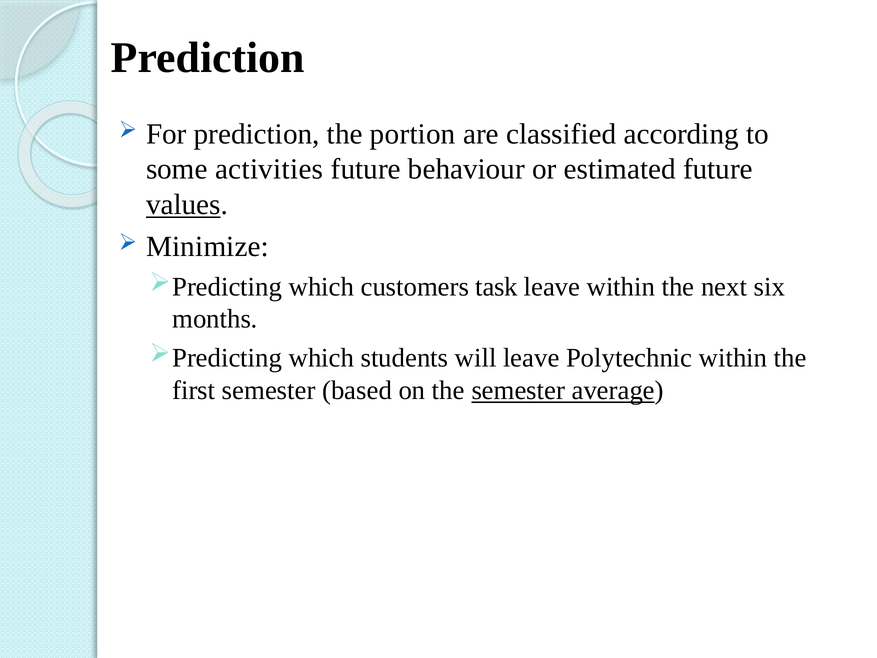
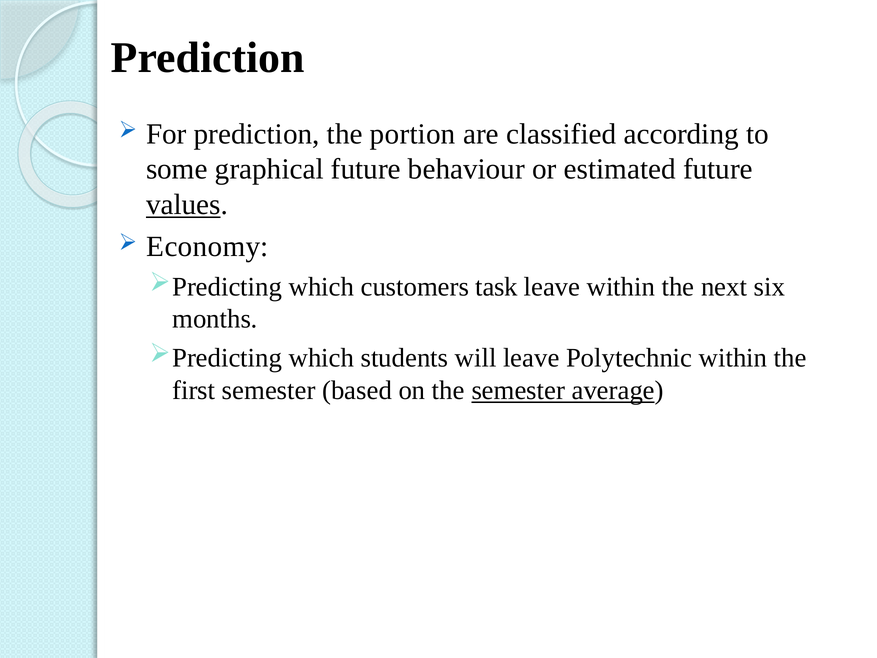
activities: activities -> graphical (269, 169)
Minimize: Minimize -> Economy (207, 247)
